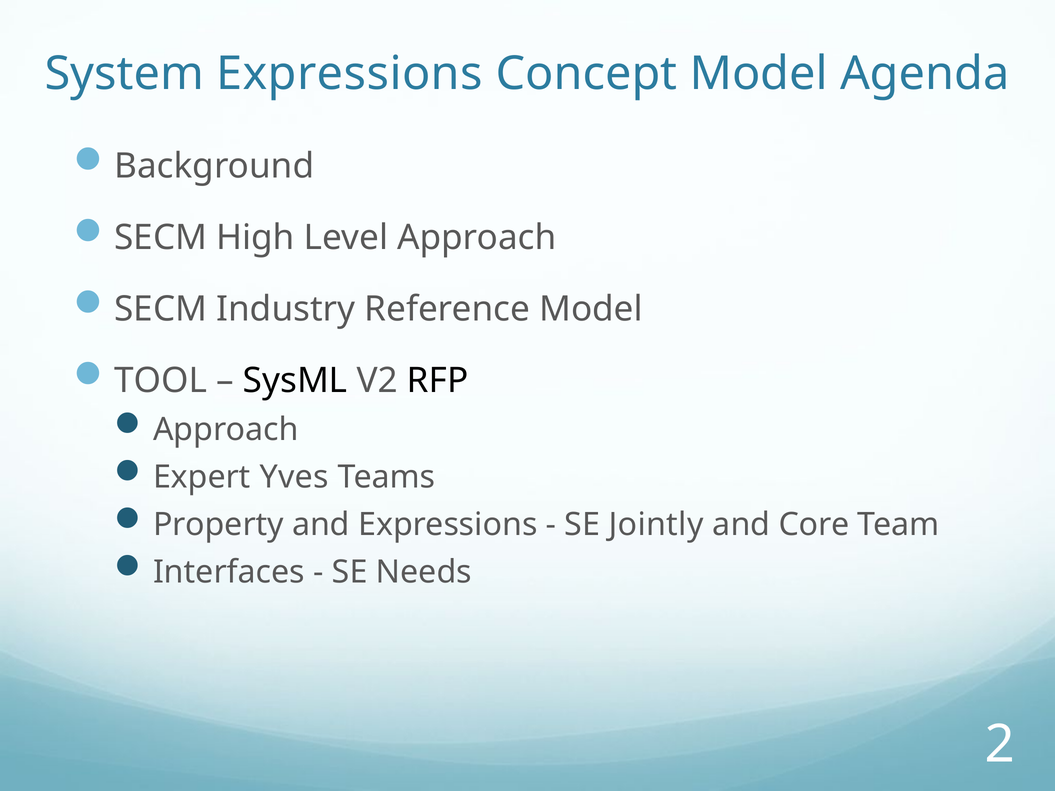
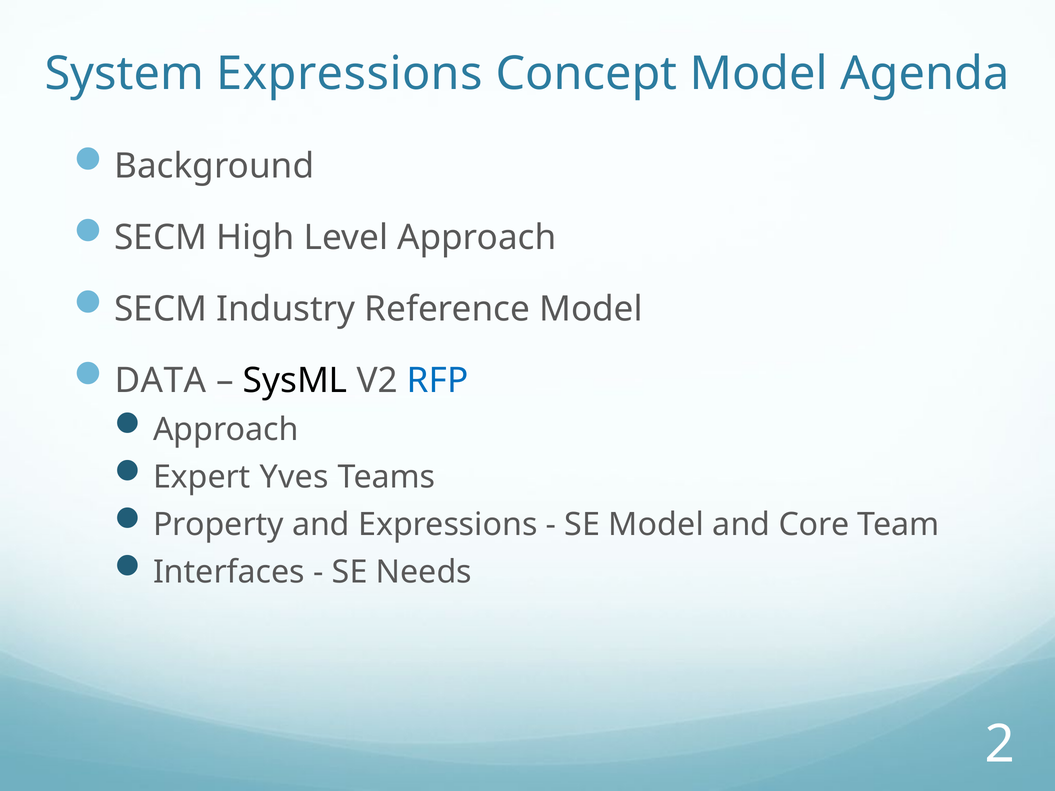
TOOL: TOOL -> DATA (161, 381)
RFP colour: black -> blue (438, 381)
SE Jointly: Jointly -> Model (656, 525)
